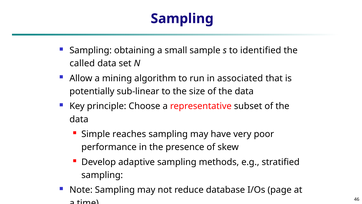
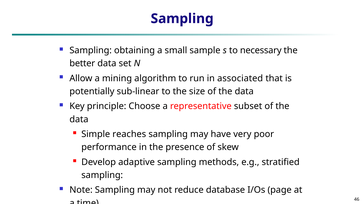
identified: identified -> necessary (261, 50)
called: called -> better (82, 63)
